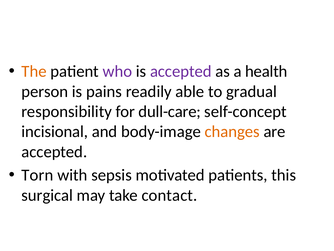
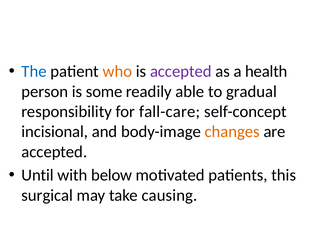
The colour: orange -> blue (34, 71)
who colour: purple -> orange (117, 71)
pains: pains -> some (104, 91)
dull-care: dull-care -> fall-care (170, 111)
Torn: Torn -> Until (38, 175)
sepsis: sepsis -> below (112, 175)
contact: contact -> causing (169, 195)
